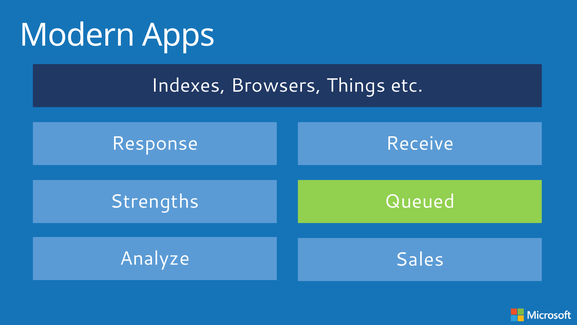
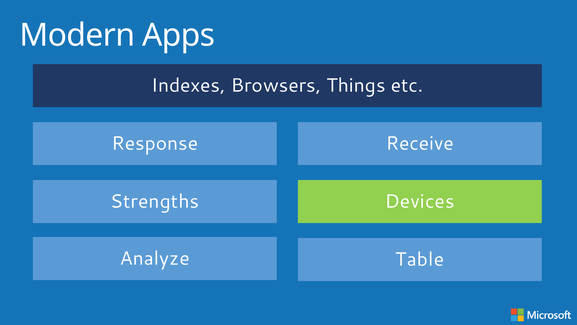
Queued: Queued -> Devices (420, 201)
Sales: Sales -> Table (420, 259)
